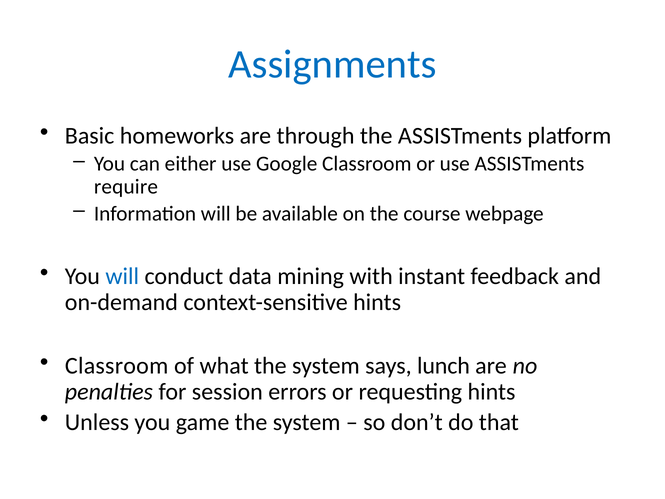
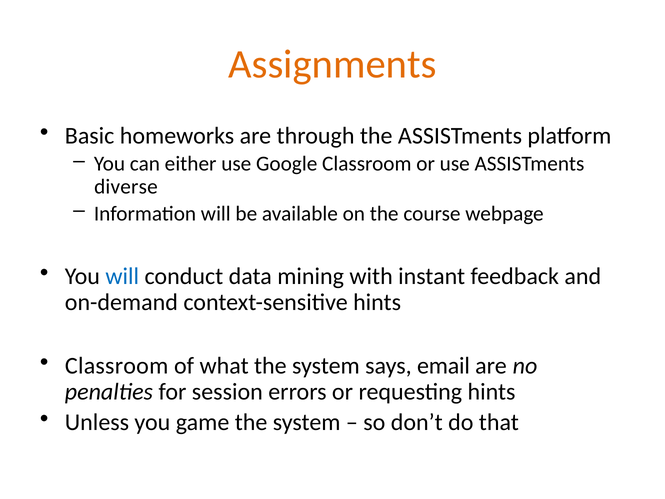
Assignments colour: blue -> orange (332, 64)
require: require -> diverse (126, 187)
lunch: lunch -> email (443, 366)
